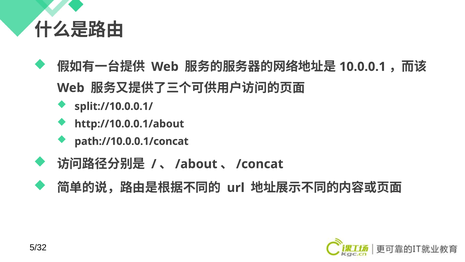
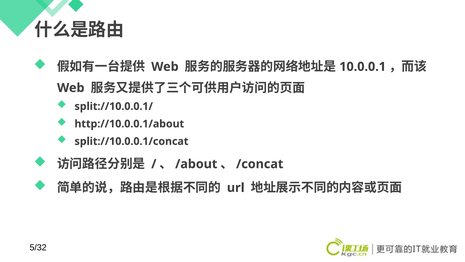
path://10.0.0.1/concat: path://10.0.0.1/concat -> split://10.0.0.1/concat (131, 141)
